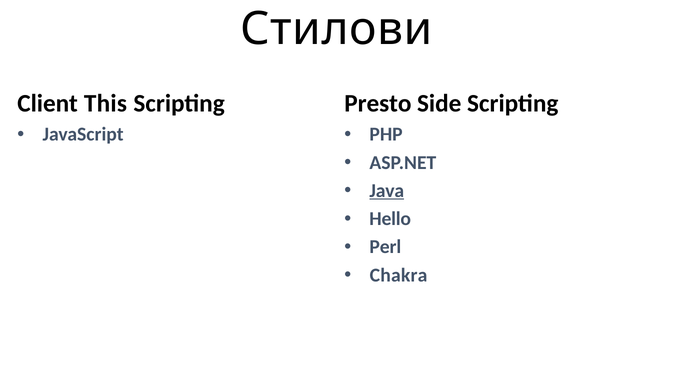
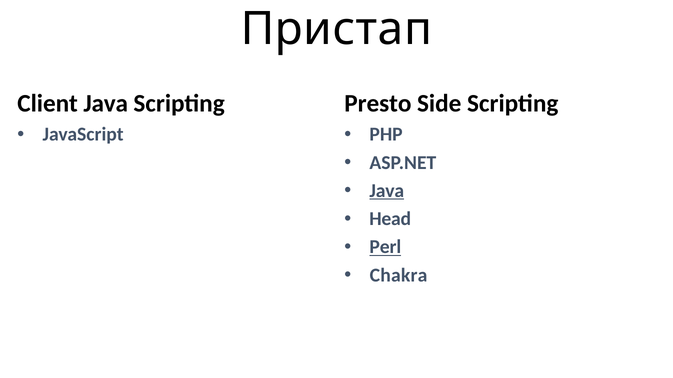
Стилови: Стилови -> Пристап (336, 29)
Client This: This -> Java (106, 103)
Hello: Hello -> Head (390, 219)
Perl underline: none -> present (385, 247)
